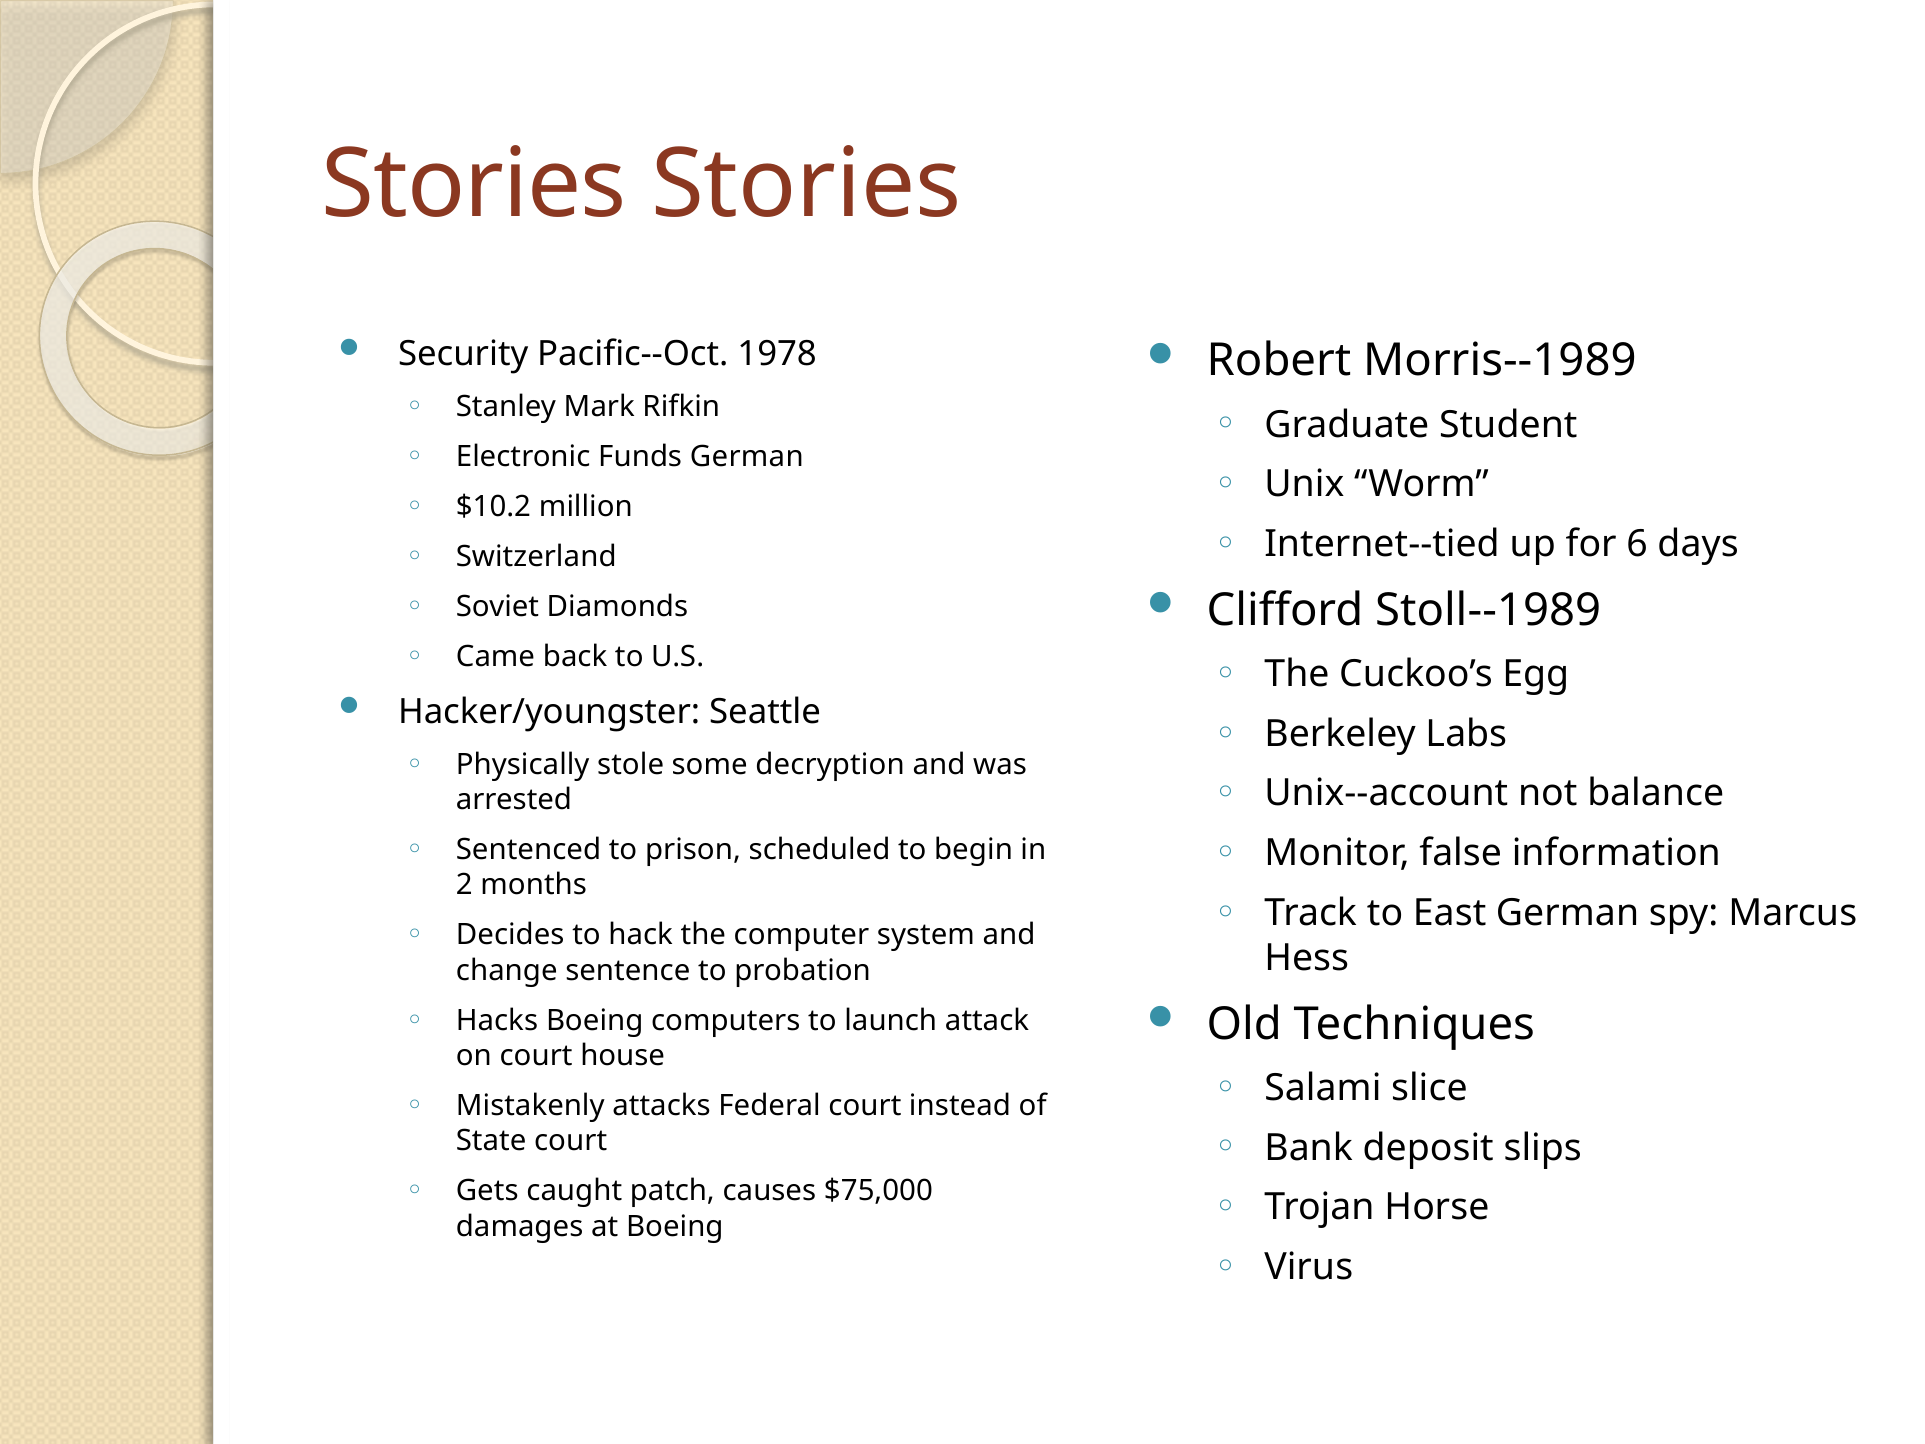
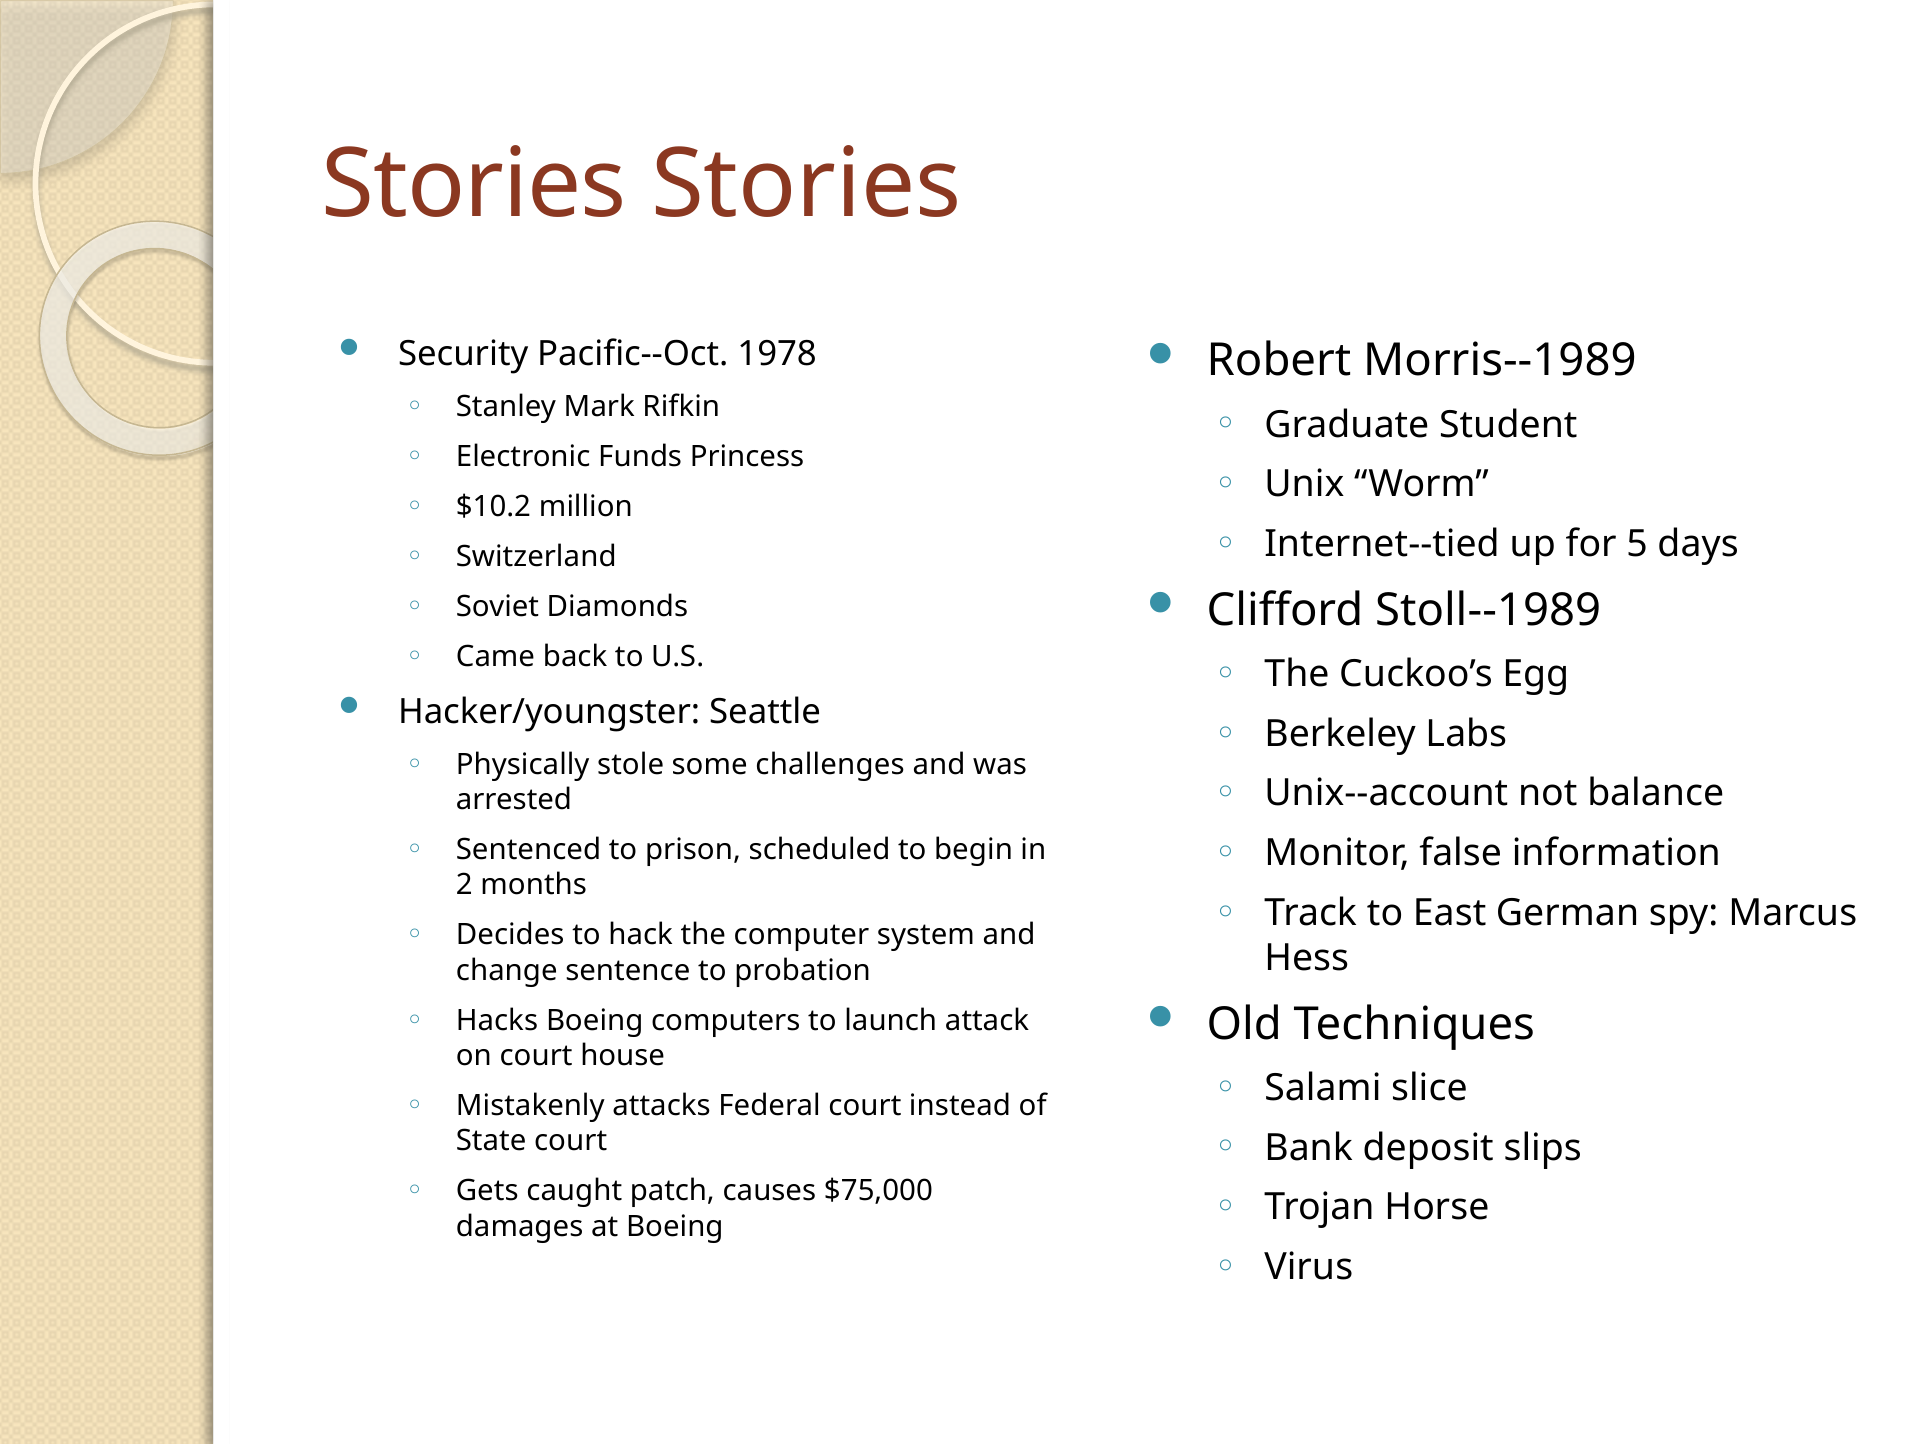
Funds German: German -> Princess (747, 456)
6: 6 -> 5 (1637, 544)
decryption: decryption -> challenges (830, 764)
